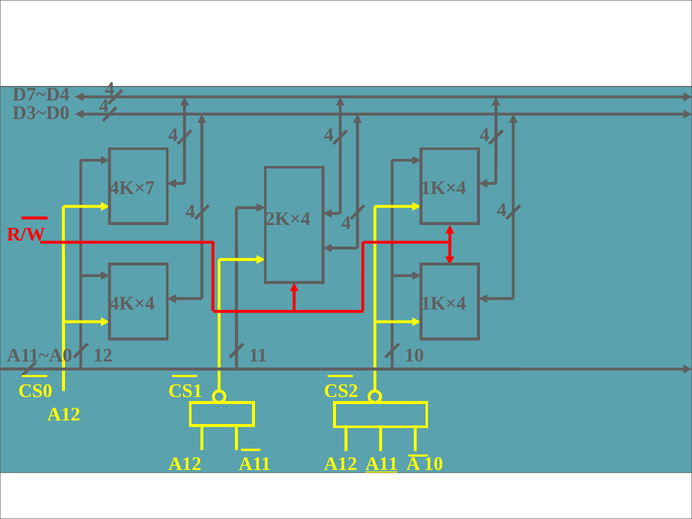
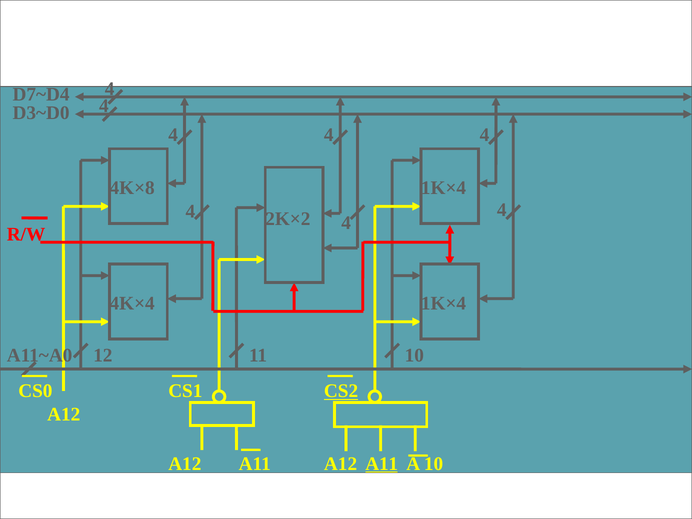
4K×7: 4K×7 -> 4K×8 (132, 188)
2K×4: 2K×4 -> 2K×2 (288, 219)
CS2 underline: none -> present (341, 391)
